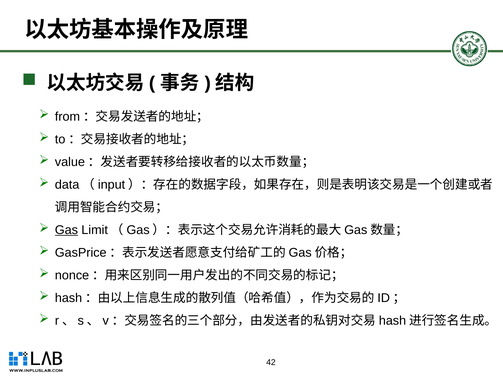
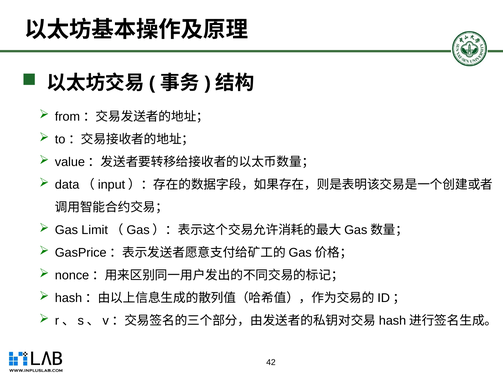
Gas underline: present -> none (66, 230)
